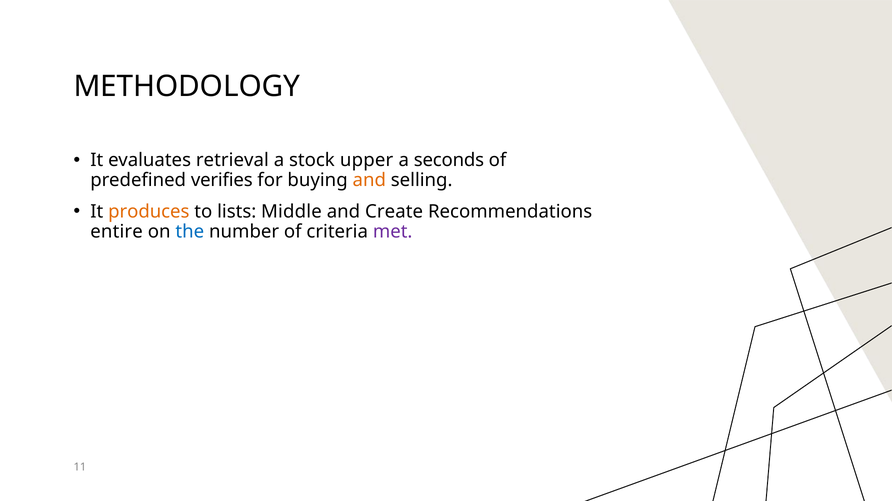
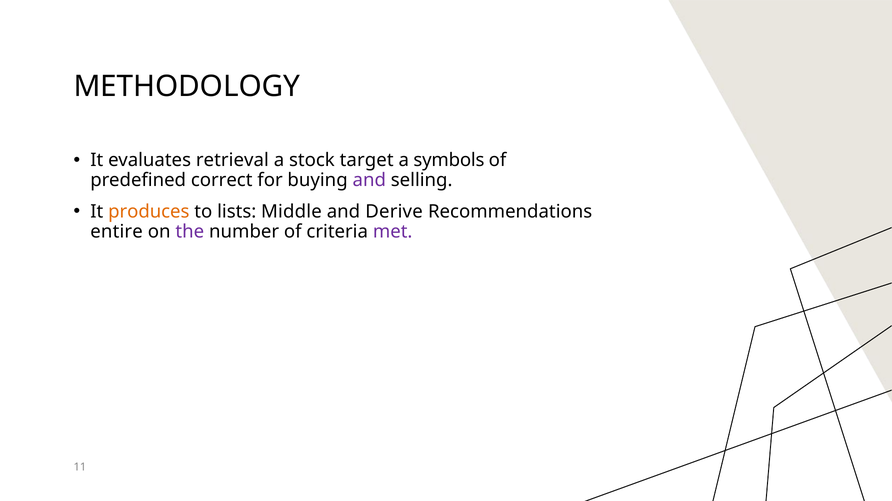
upper: upper -> target (367, 160)
seconds: seconds -> symbols (449, 160)
verifies: verifies -> correct (222, 180)
and colour: orange -> purple (369, 180)
Create: Create -> Derive (394, 212)
the colour: blue -> purple (190, 232)
